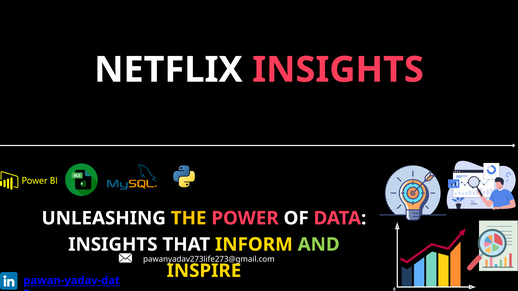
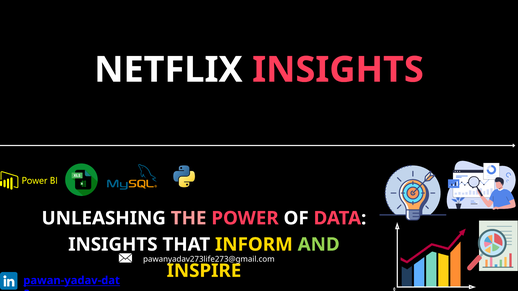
THE colour: yellow -> pink (189, 218)
